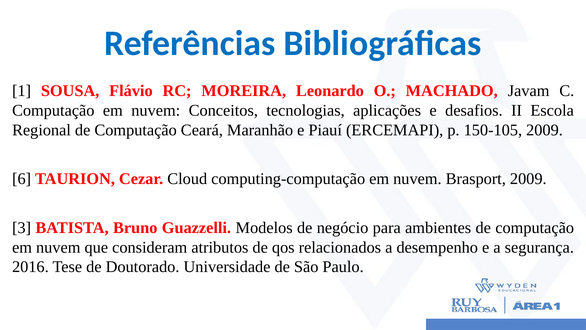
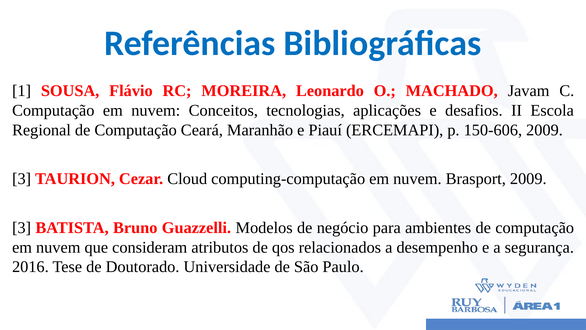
150-105: 150-105 -> 150-606 (493, 130)
6: 6 -> 3 (22, 179)
